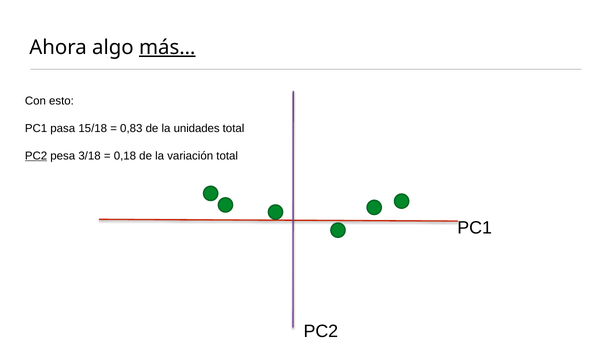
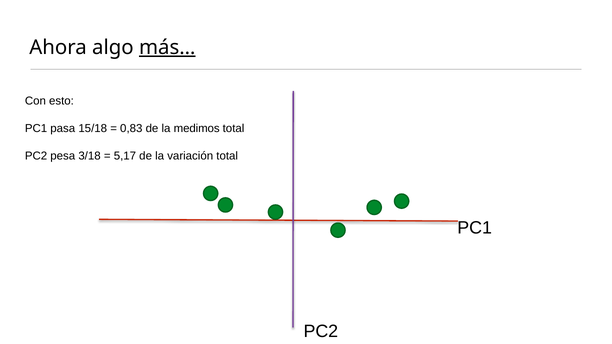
unidades: unidades -> medimos (197, 128)
PC2 underline: present -> none (36, 156)
0,18: 0,18 -> 5,17 (125, 156)
